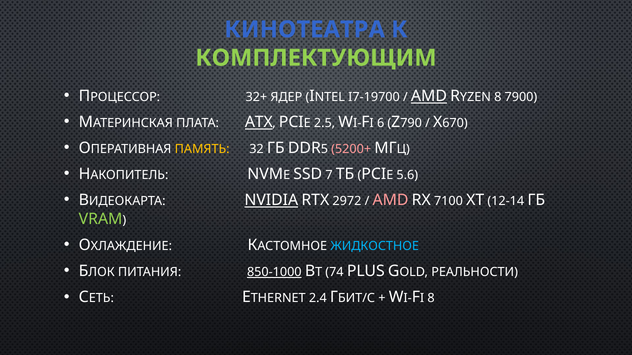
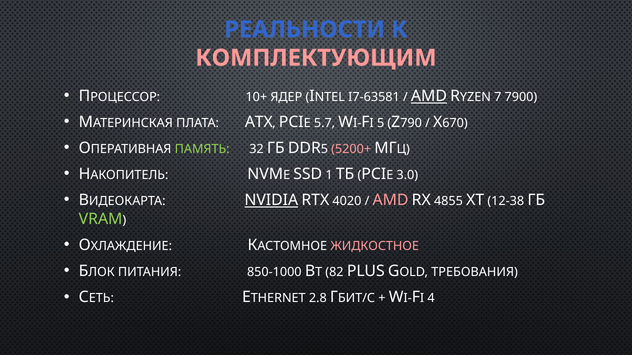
КИНОТЕАТРА: КИНОТЕАТРА -> РЕАЛЬНОСТИ (305, 30)
КОМПЛЕКТУЮЩИМ colour: light green -> pink (316, 58)
32+: 32+ -> 10+ (256, 97)
I7-19700: I7-19700 -> I7-63581 (374, 97)
8: 8 -> 7 (498, 97)
ATX underline: present -> none (259, 122)
2.5: 2.5 -> 5.7 (325, 123)
6: 6 -> 5 (381, 123)
ПАМЯТЬ colour: yellow -> light green (202, 149)
7: 7 -> 1 (329, 175)
5.6: 5.6 -> 3.0 (407, 175)
2972: 2972 -> 4020 (347, 201)
7100: 7100 -> 4855 (448, 201)
12-14: 12-14 -> 12-38 (506, 201)
ЖИДКОСТНОЕ colour: light blue -> pink (375, 247)
850-1000 underline: present -> none (274, 273)
74: 74 -> 82 (334, 273)
РЕАЛЬНОСТИ: РЕАЛЬНОСТИ -> ТРЕБОВАНИЯ (475, 273)
2.4: 2.4 -> 2.8 (318, 299)
8: 8 -> 4 (431, 299)
